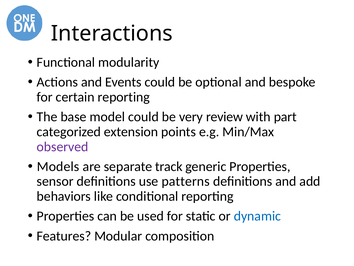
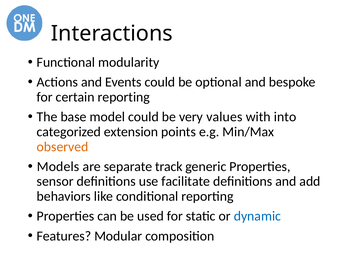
review: review -> values (224, 117)
part: part -> into (285, 117)
observed colour: purple -> orange (63, 146)
patterns: patterns -> facilitate (186, 181)
